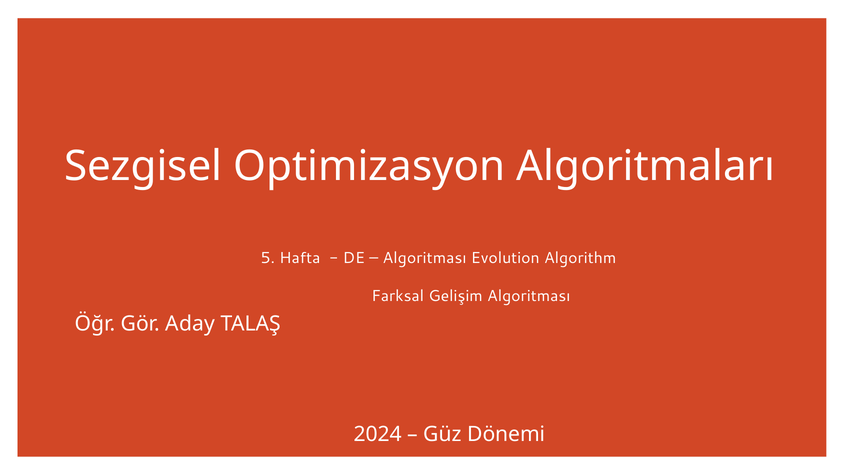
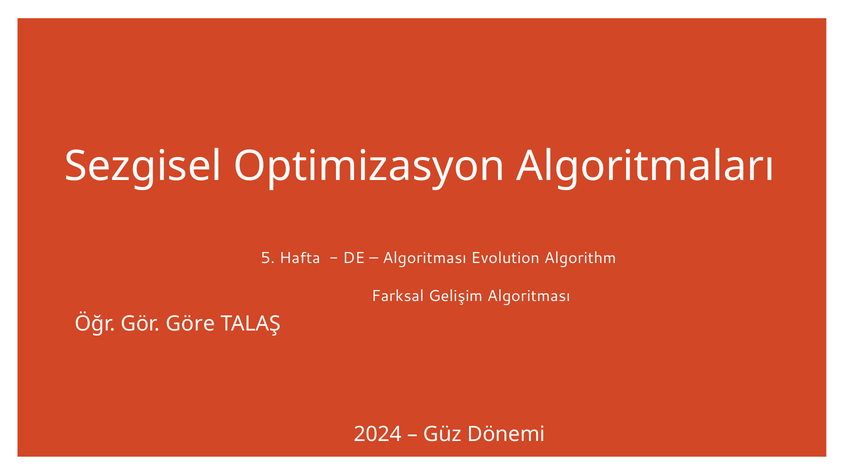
Aday: Aday -> Göre (190, 323)
